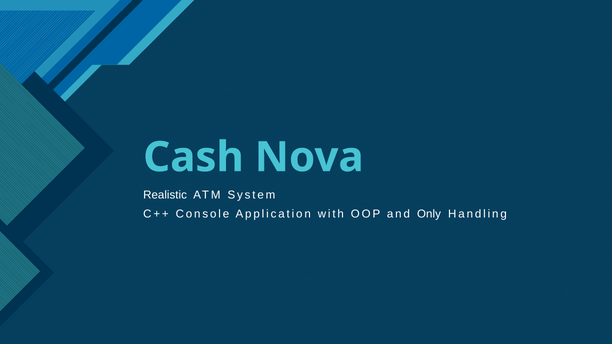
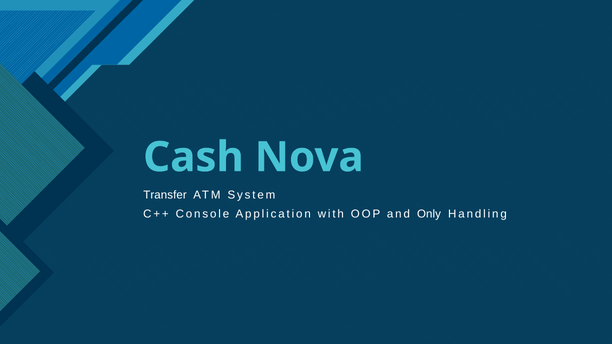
Realistic: Realistic -> Transfer (165, 195)
